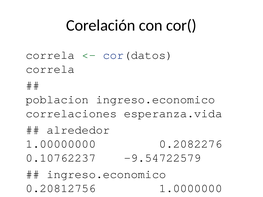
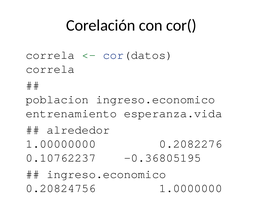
correlaciones: correlaciones -> entrenamiento (71, 114)
-9.54722579: -9.54722579 -> -0.36805195 (163, 158)
0.20812756: 0.20812756 -> 0.20824756 (61, 188)
